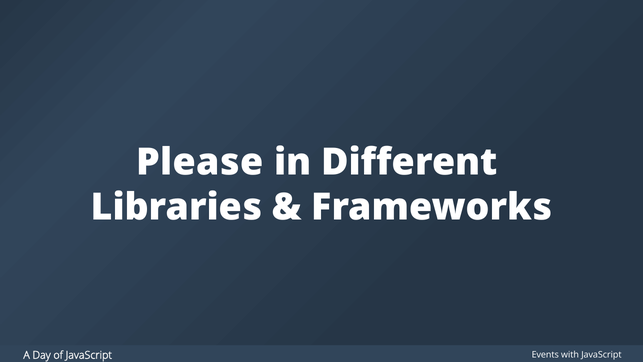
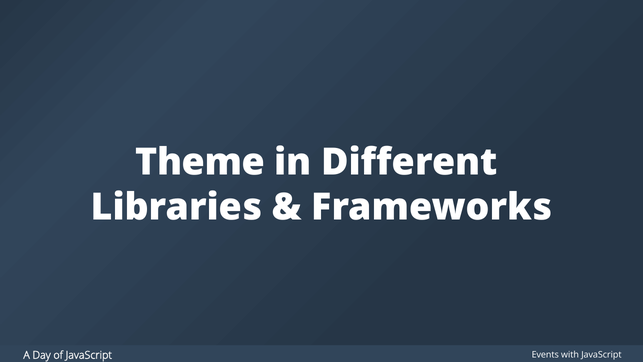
Please: Please -> Theme (200, 162)
